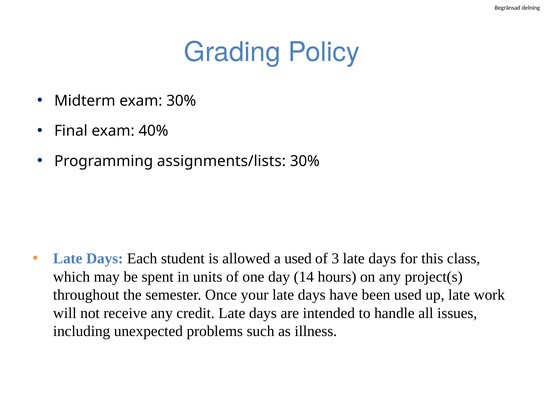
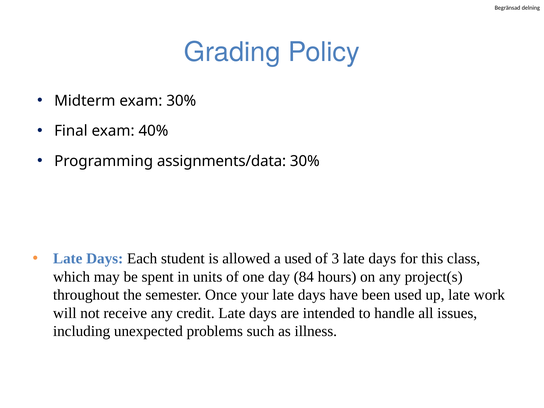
assignments/lists: assignments/lists -> assignments/data (222, 161)
14: 14 -> 84 (304, 277)
